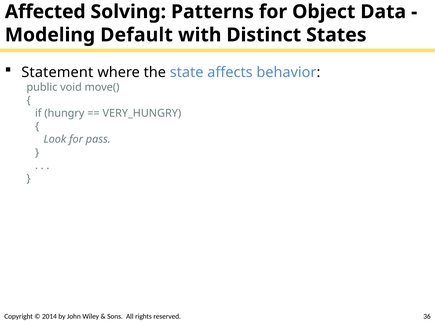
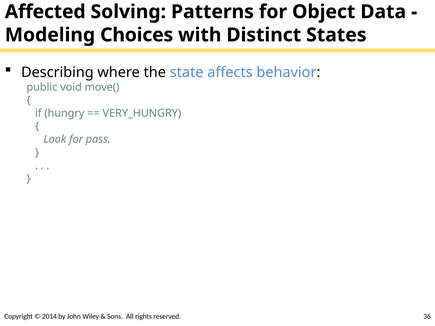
Default: Default -> Choices (137, 35)
Statement: Statement -> Describing (57, 72)
